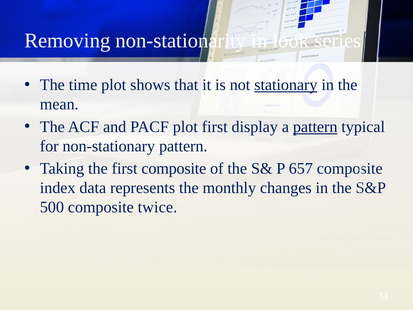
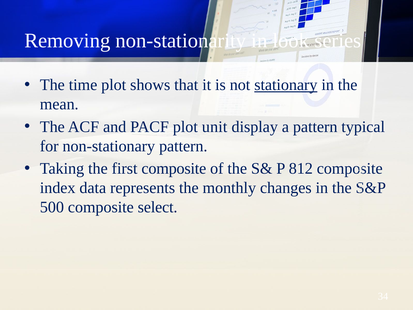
plot first: first -> unit (215, 127)
pattern underline: present -> none (315, 127)
657: 657 -> 812 (301, 169)
twice: twice -> select (158, 207)
